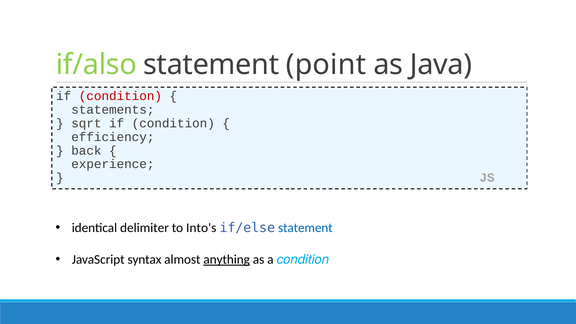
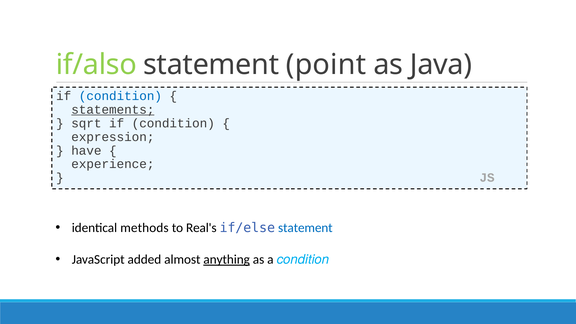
condition colour: red -> blue (120, 96)
statements underline: none -> present (113, 110)
efficiency: efficiency -> expression (113, 137)
back: back -> have (86, 151)
delimiter: delimiter -> methods (144, 228)
Into's: Into's -> Real's (201, 228)
syntax: syntax -> added (144, 260)
